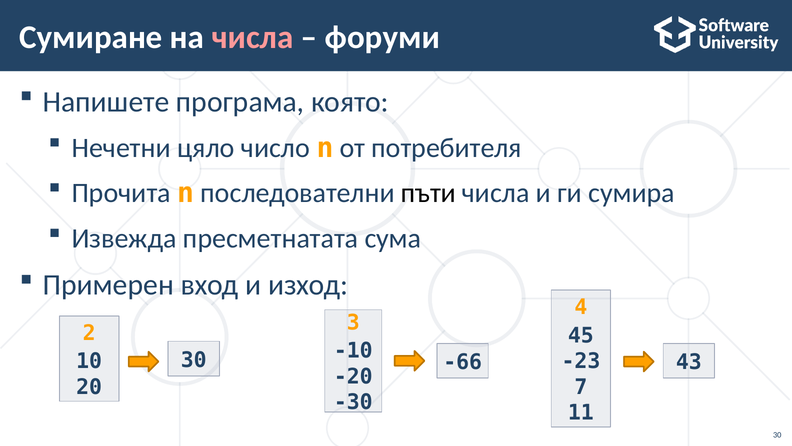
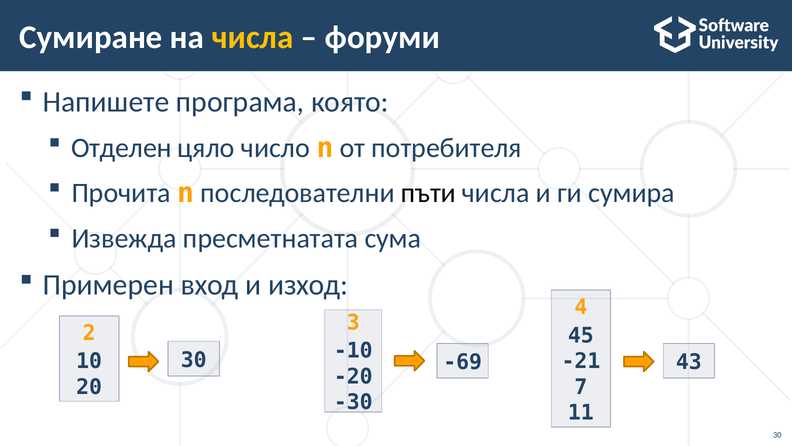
числа colour: pink -> yellow (253, 38)
Нечетни: Нечетни -> Отделен (121, 148)
-23: -23 -> -21 (581, 361)
-66: -66 -> -69 (463, 362)
